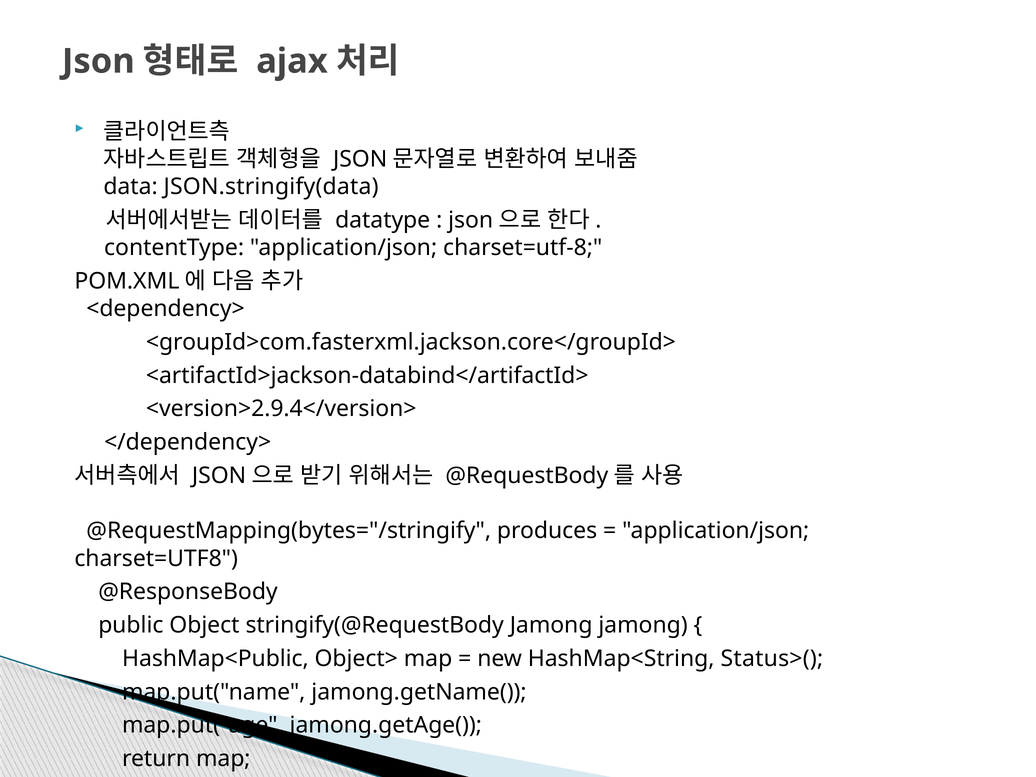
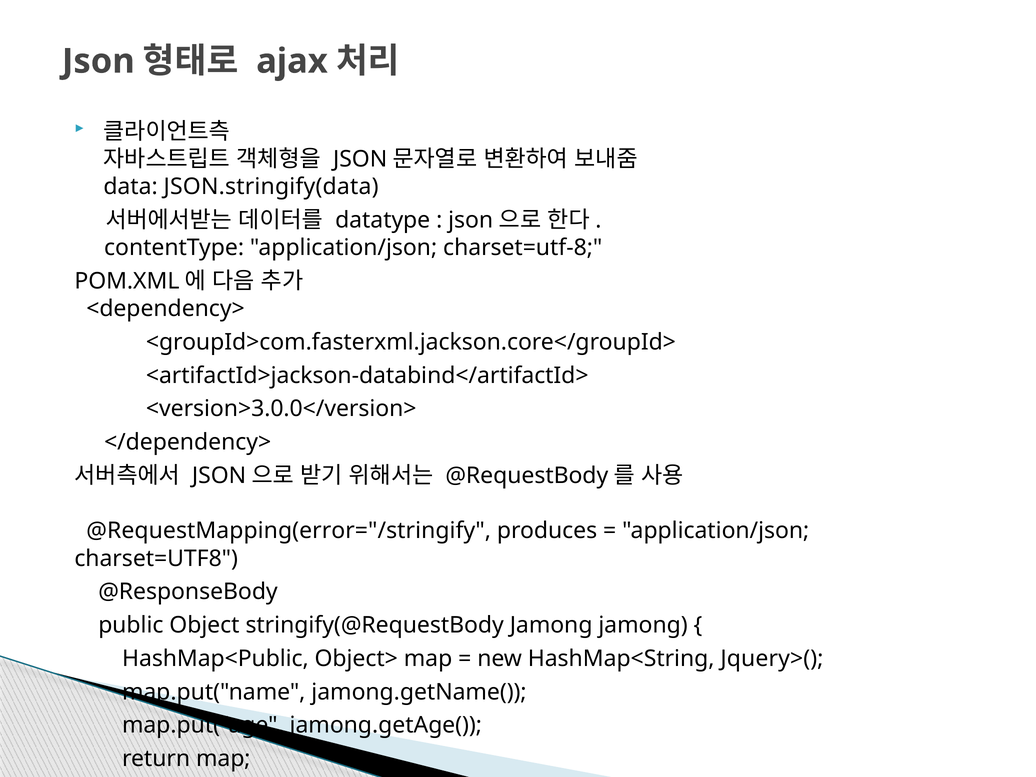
<version>2.9.4</version>: <version>2.9.4</version> -> <version>3.0.0</version> (281, 409)
@RequestMapping(bytes="/stringify: @RequestMapping(bytes="/stringify -> @RequestMapping(error="/stringify (289, 531)
Status>(: Status>( -> Jquery>( (772, 659)
